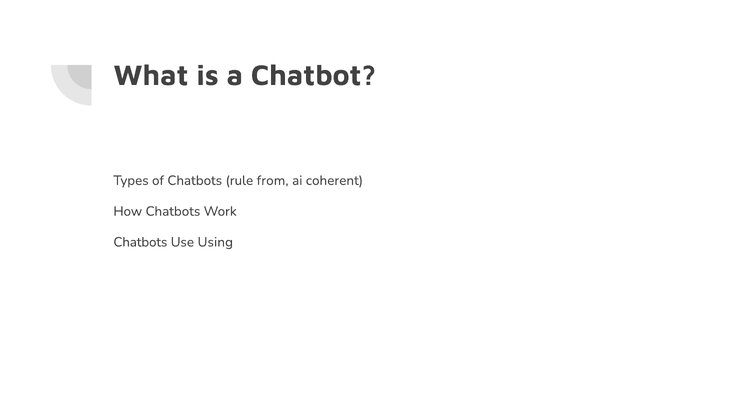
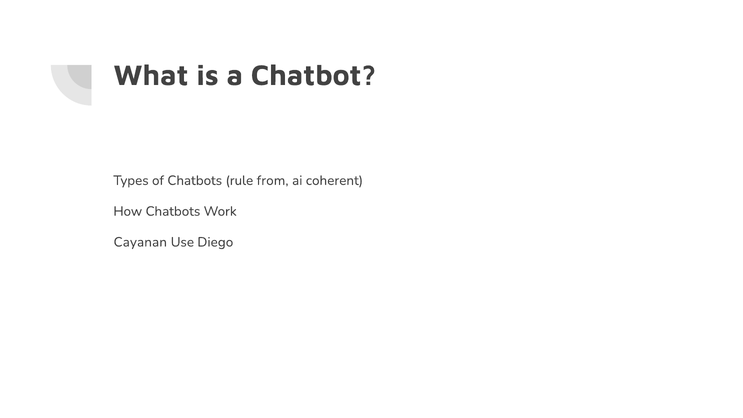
Chatbots: Chatbots -> Cayanan (140, 242)
Using: Using -> Diego (215, 242)
